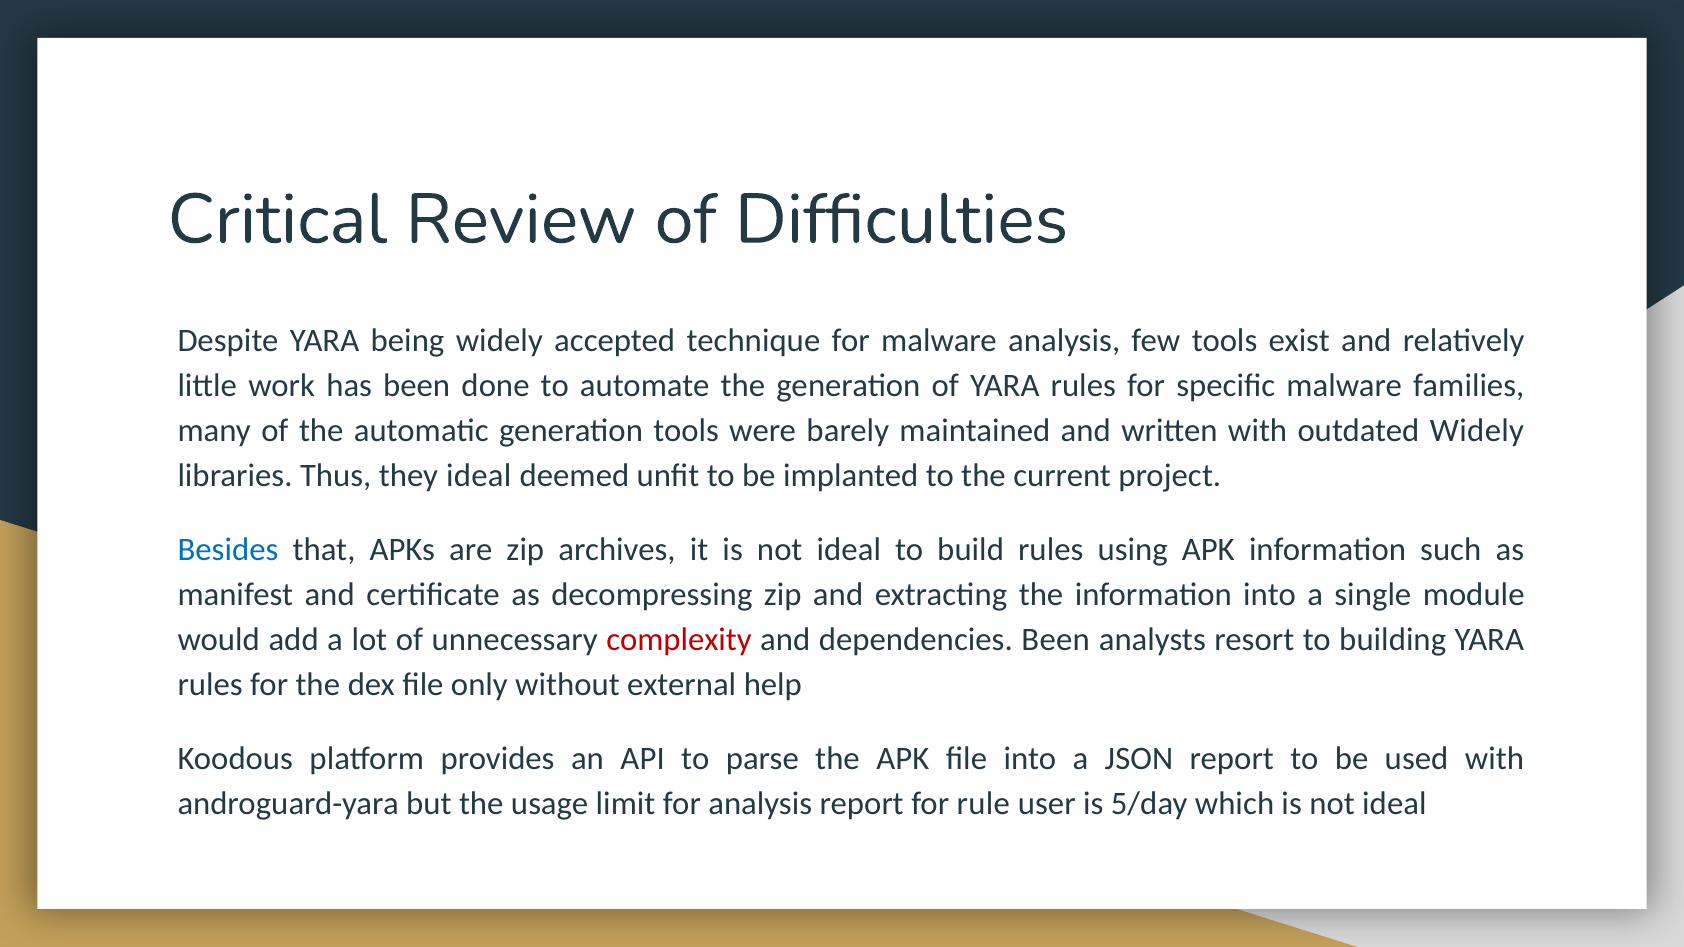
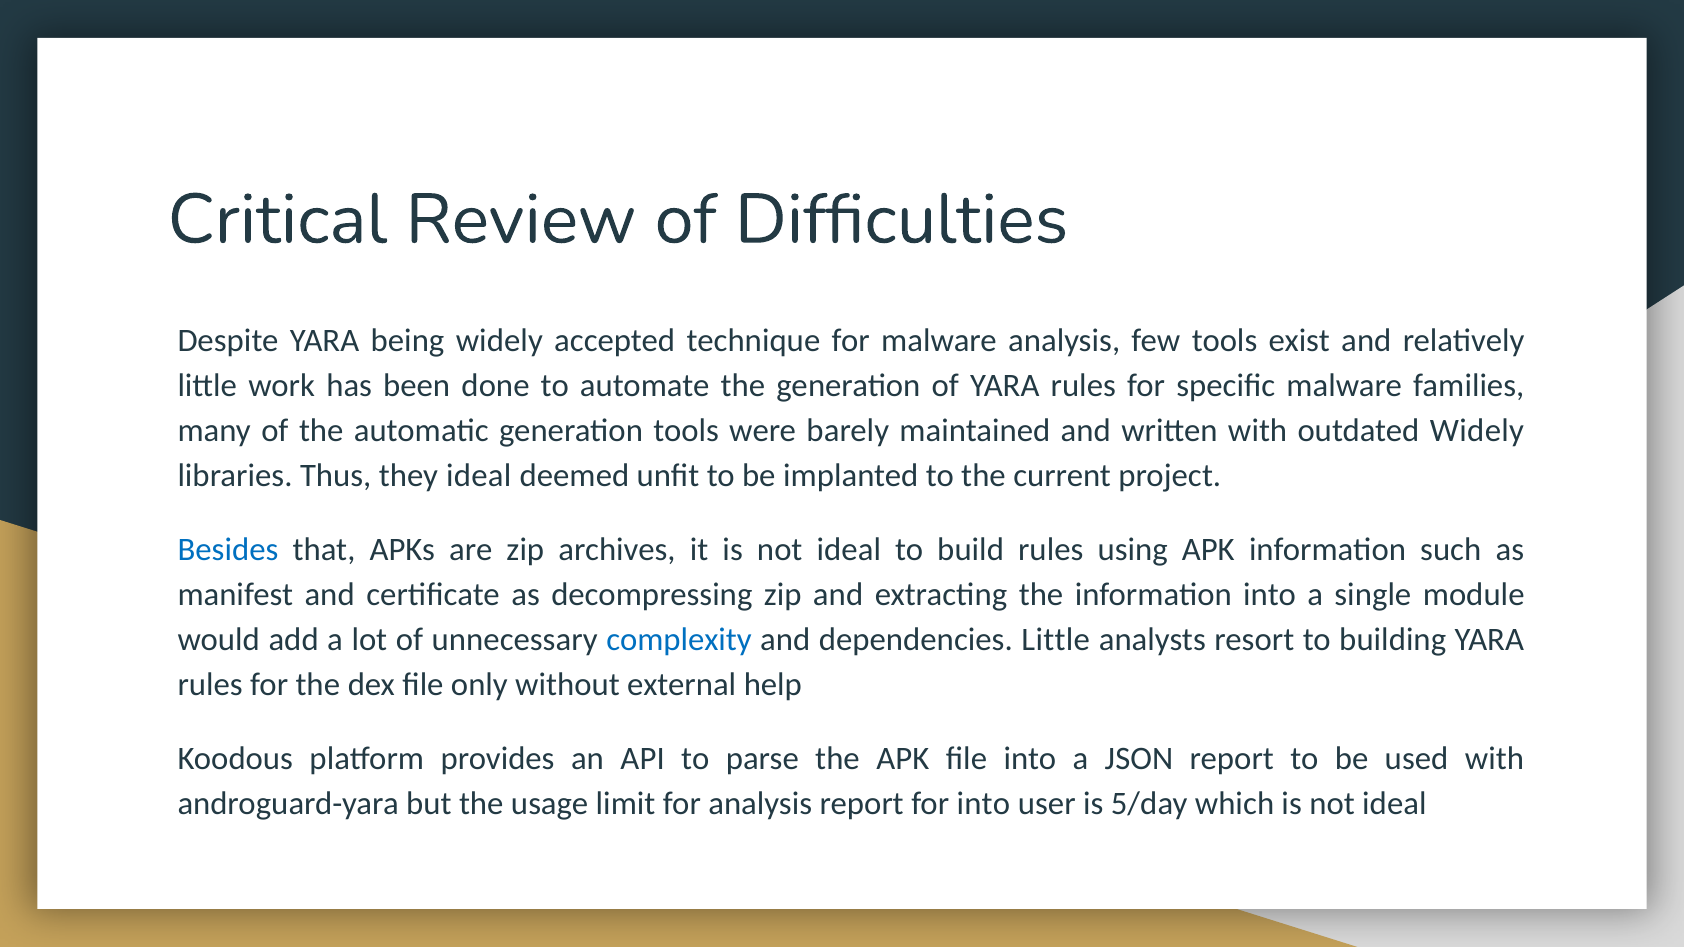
complexity colour: red -> blue (679, 640)
dependencies Been: Been -> Little (1056, 640)
for rule: rule -> into (983, 804)
